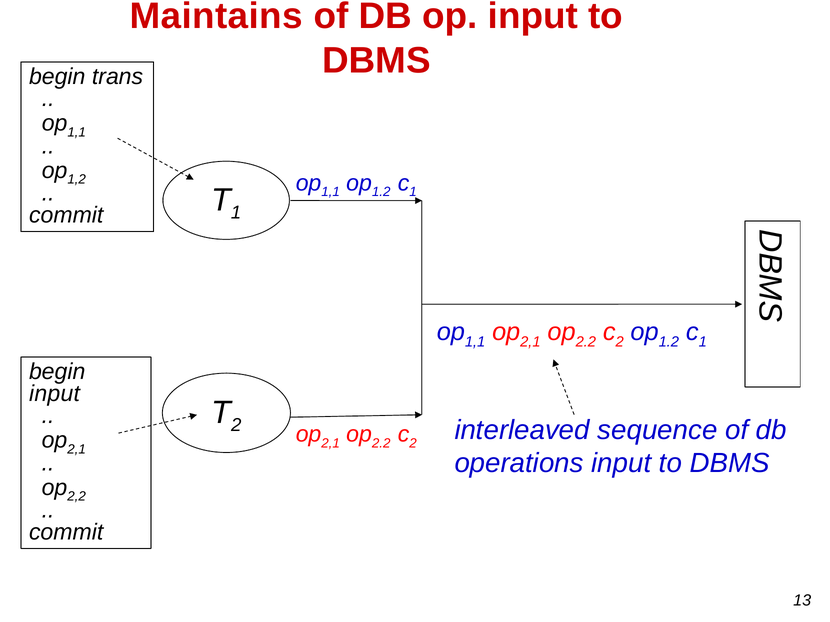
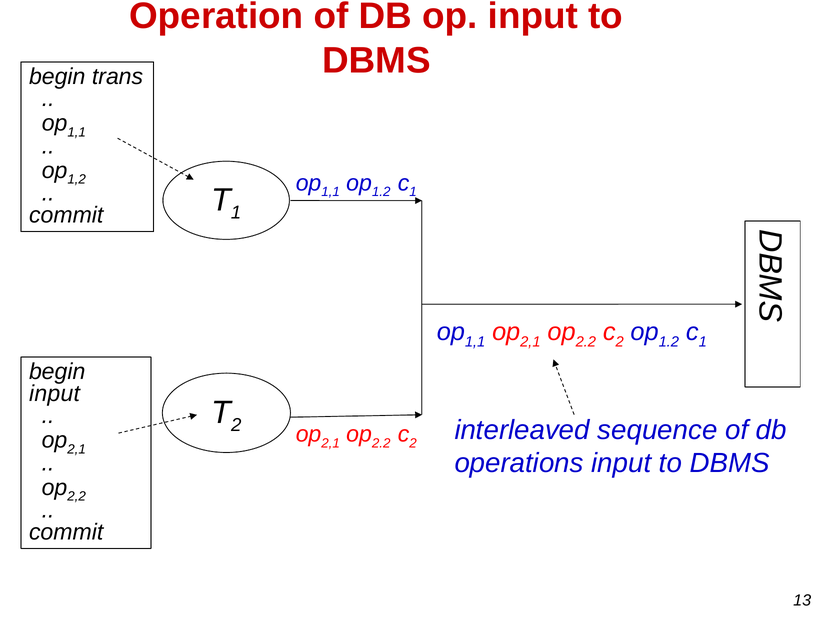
Maintains: Maintains -> Operation (216, 16)
